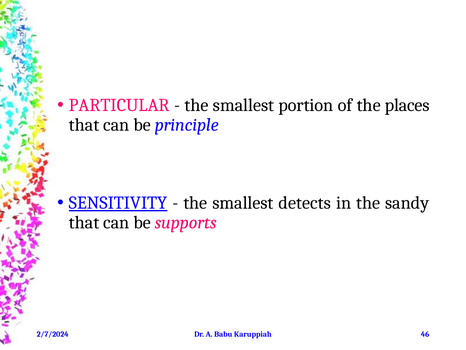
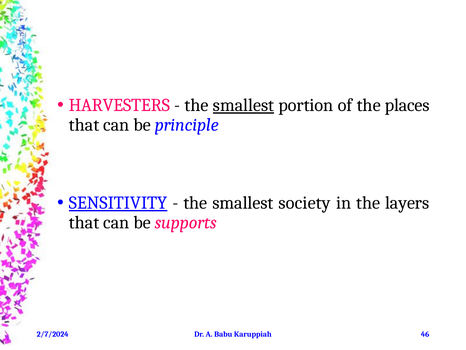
PARTICULAR: PARTICULAR -> HARVESTERS (119, 105)
smallest underline: none -> present (243, 105)
detects: detects -> society (305, 203)
sandy: sandy -> layers (407, 203)
